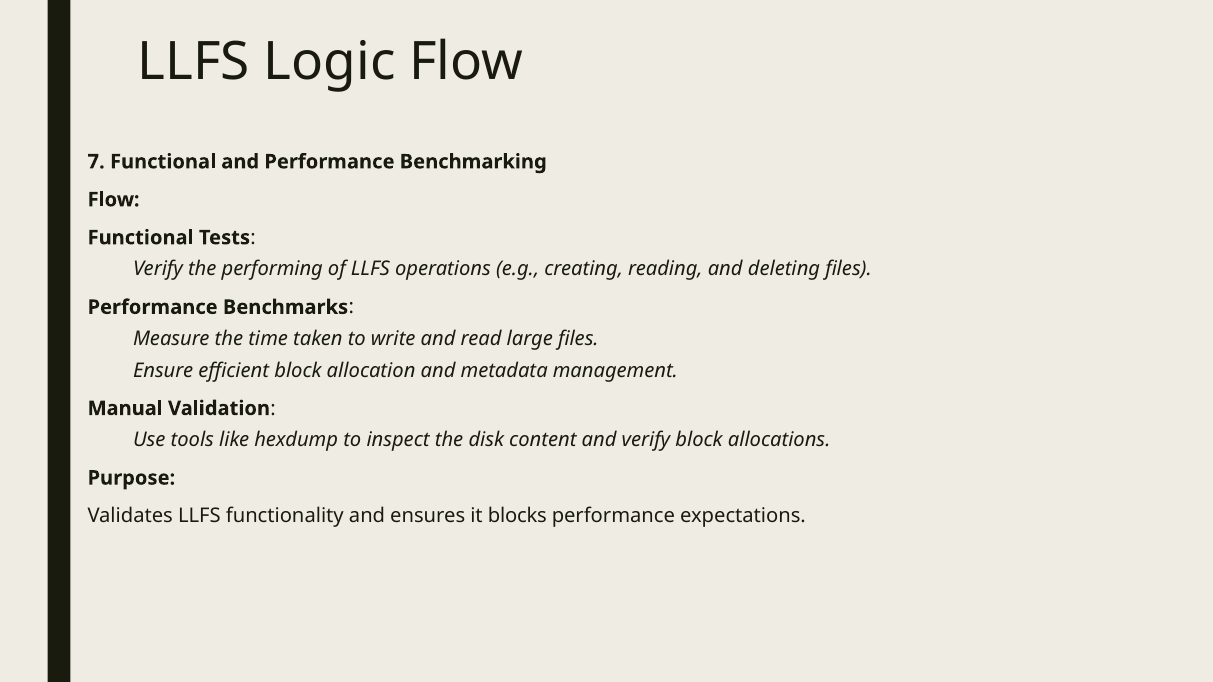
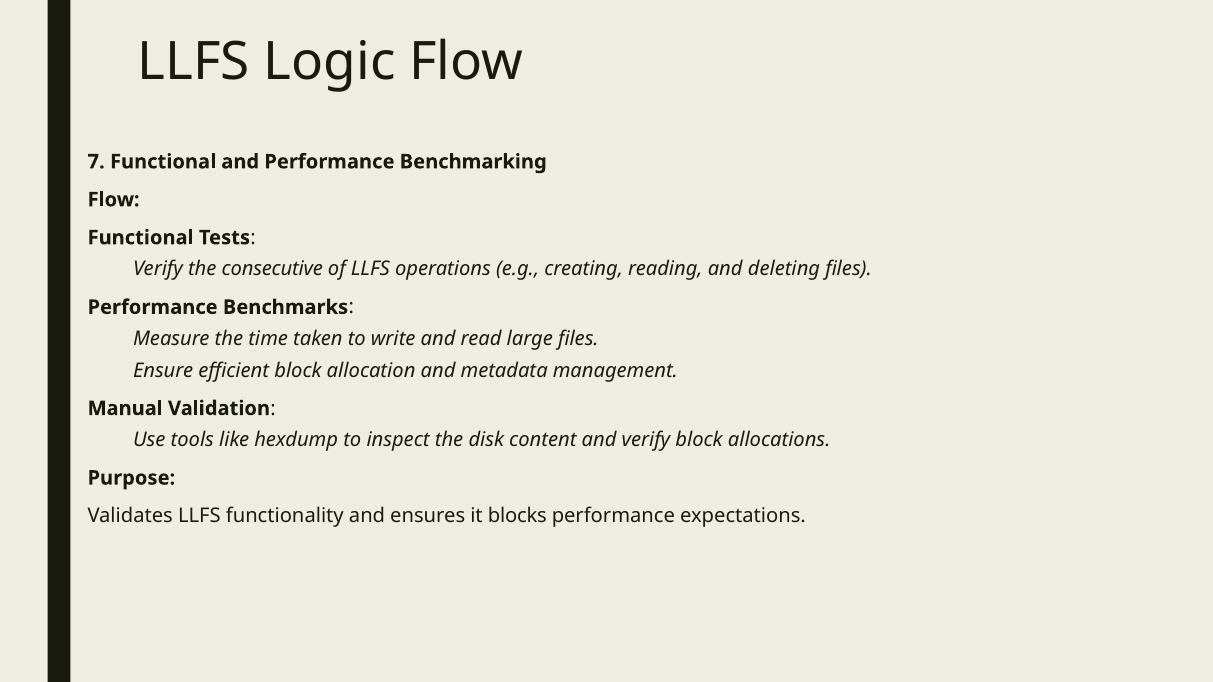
performing: performing -> consecutive (272, 269)
